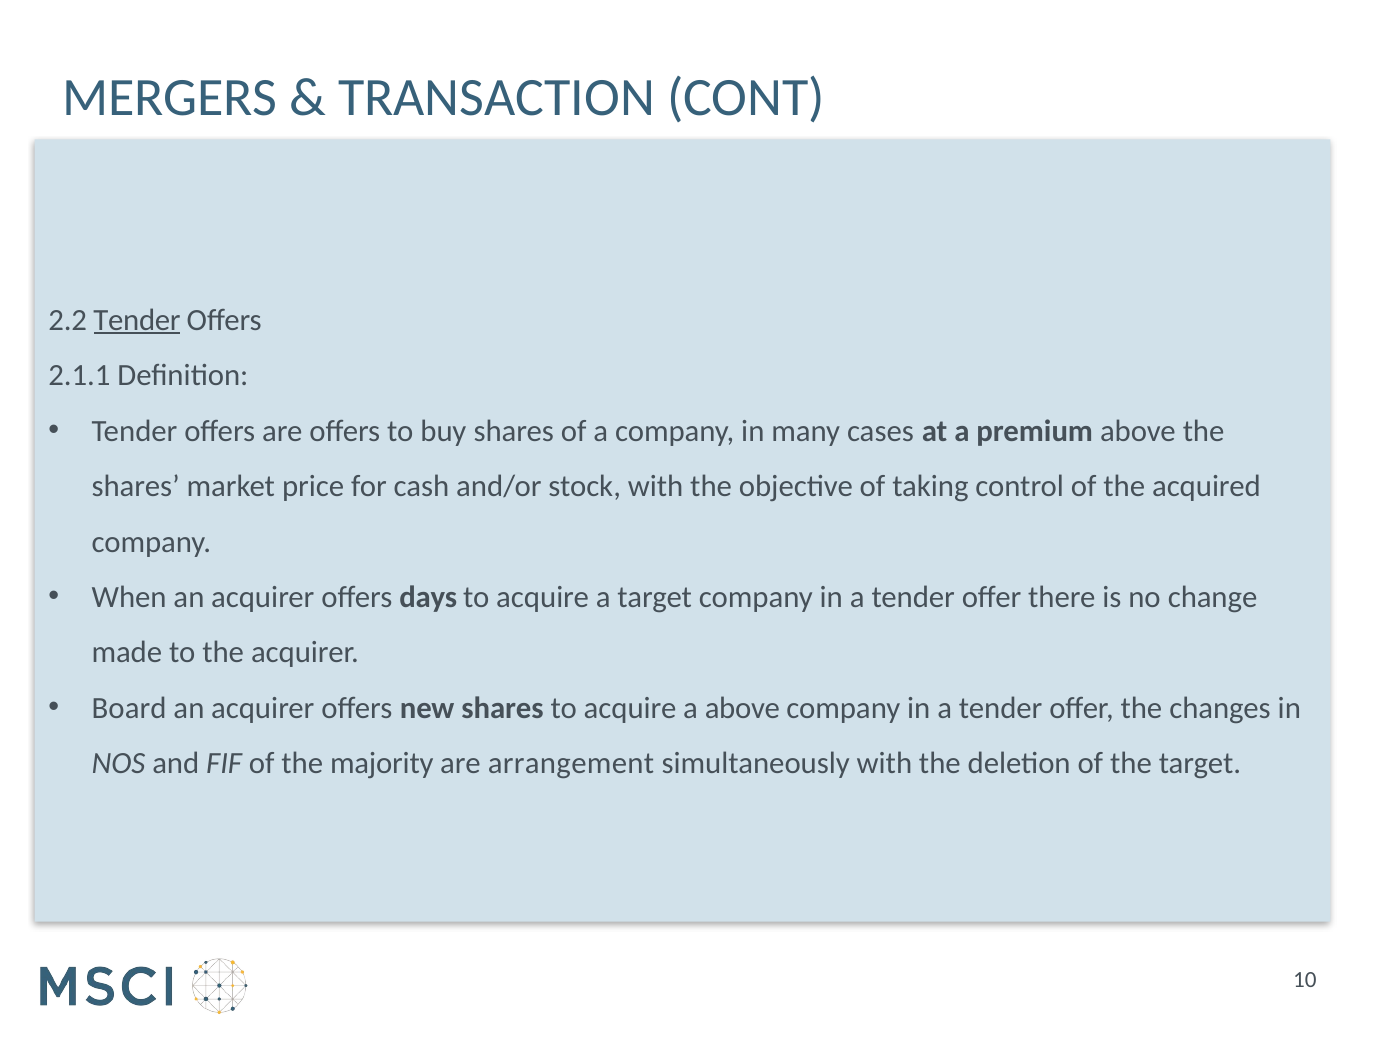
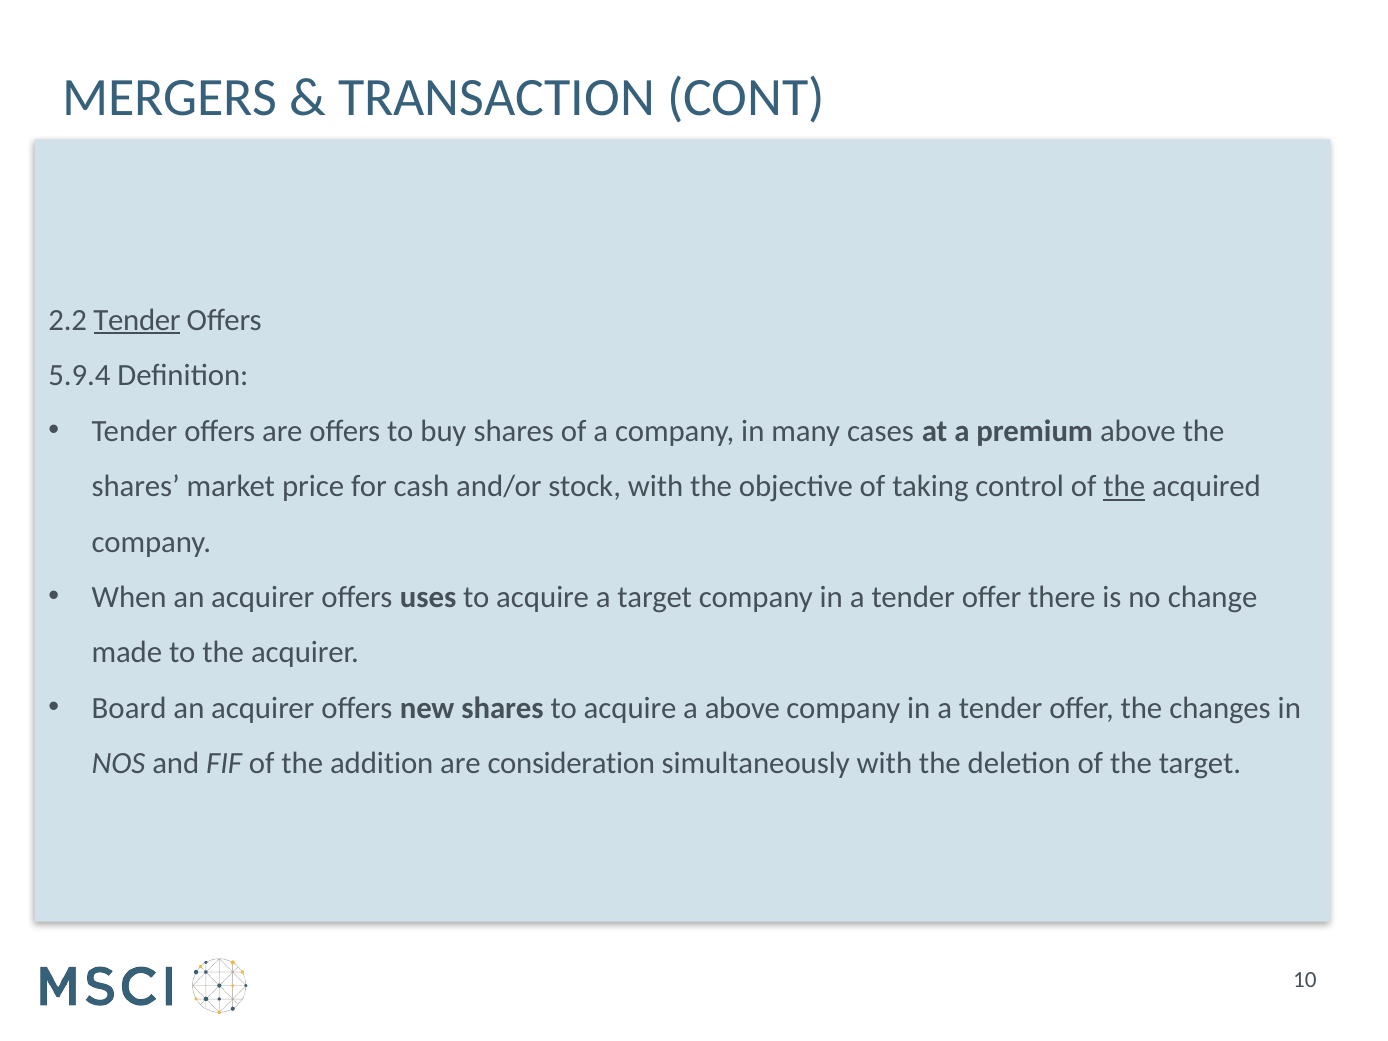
2.1.1: 2.1.1 -> 5.9.4 (79, 375)
the underline: none -> present (1124, 486)
days: days -> uses (428, 597)
majority: majority -> addition (382, 764)
arrangement: arrangement -> consideration (571, 764)
